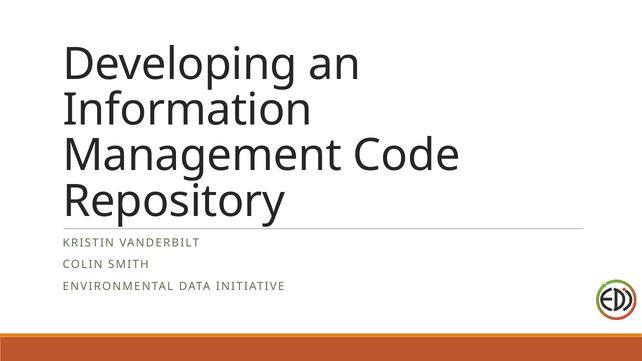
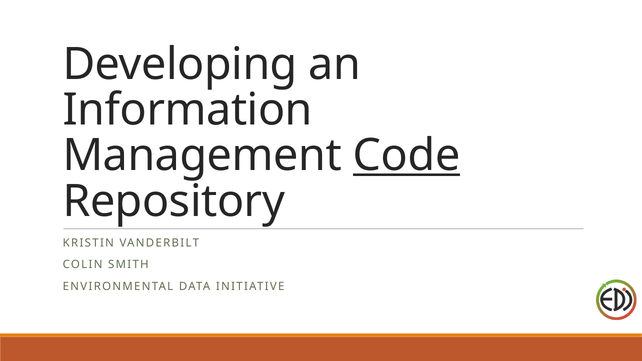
Code underline: none -> present (407, 156)
